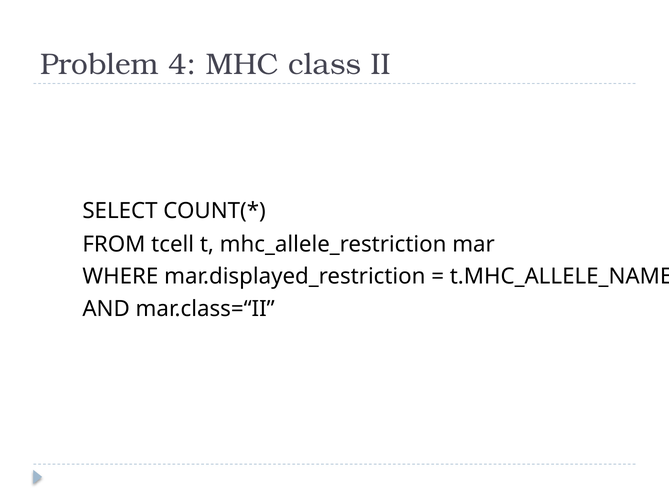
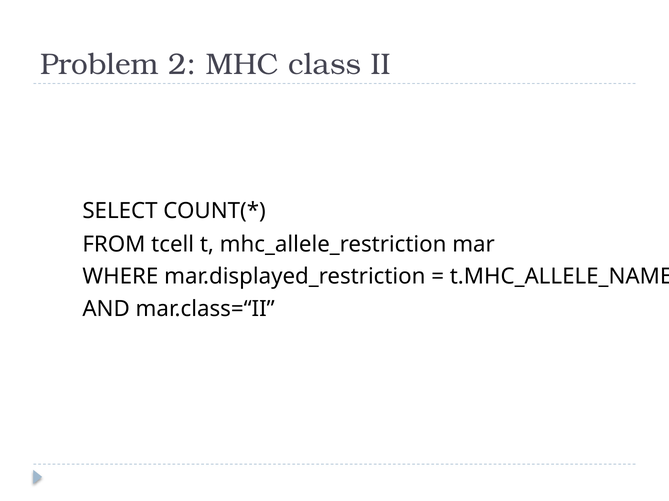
4: 4 -> 2 (182, 65)
